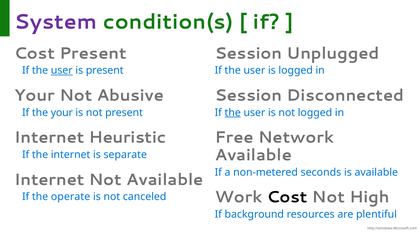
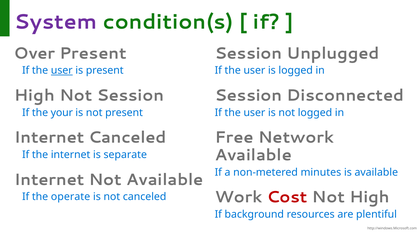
Cost: Cost -> Over (35, 53)
Your: Your -> High (34, 96)
Not Abusive: Abusive -> Session (130, 96)
the underline: present -> none (233, 113)
Internet Heuristic: Heuristic -> Canceled (127, 138)
seconds: seconds -> minutes (321, 173)
Cost colour: black -> red (287, 197)
